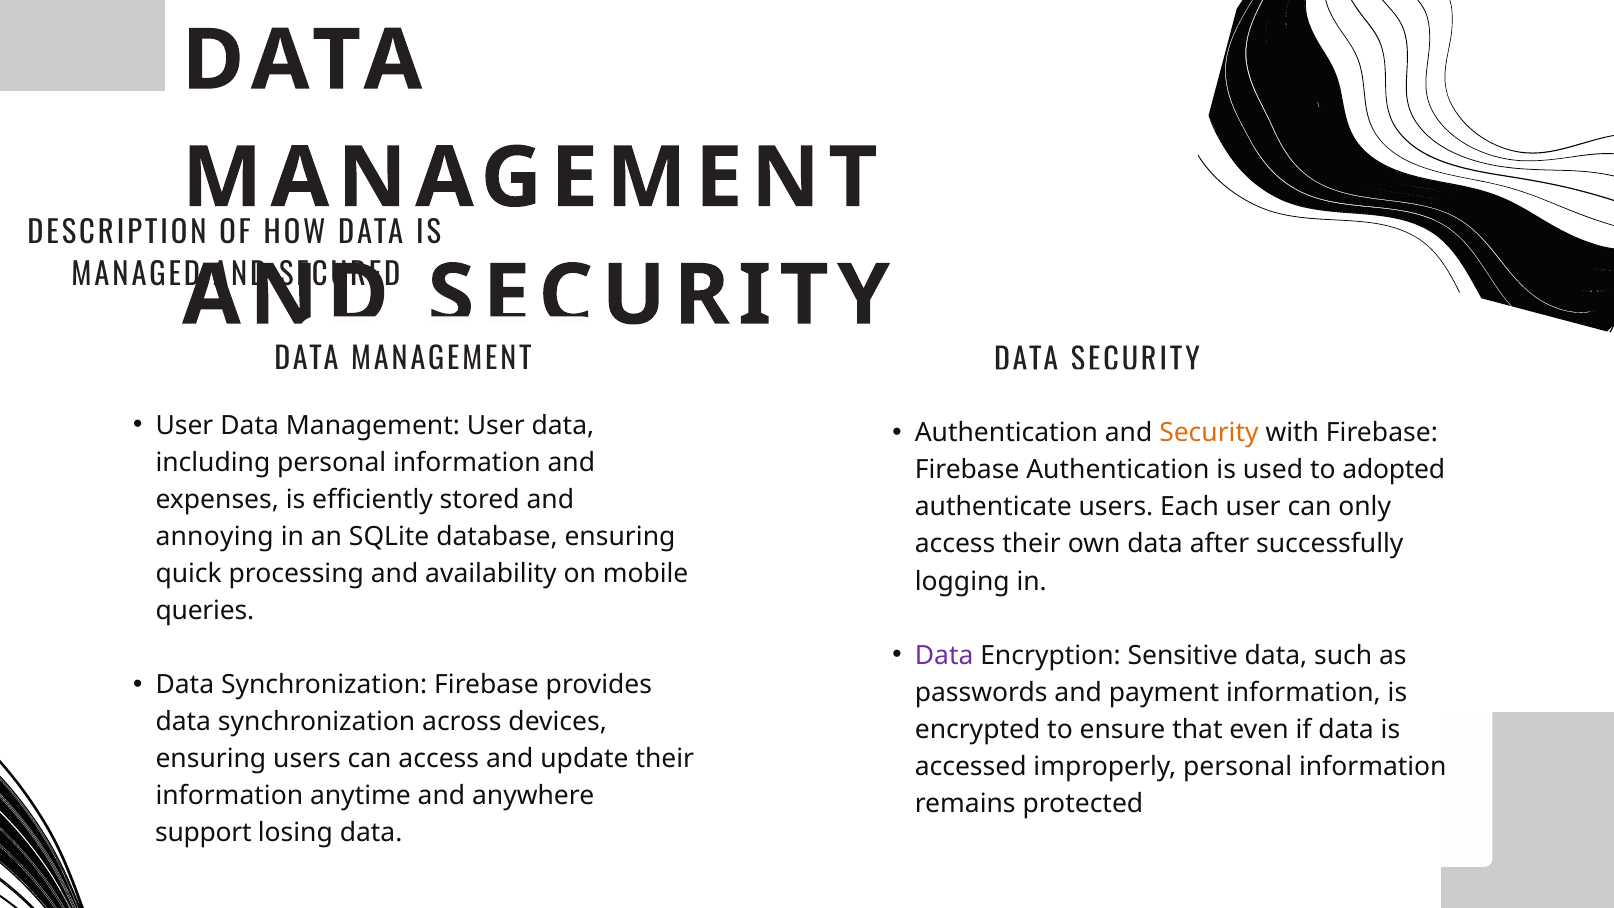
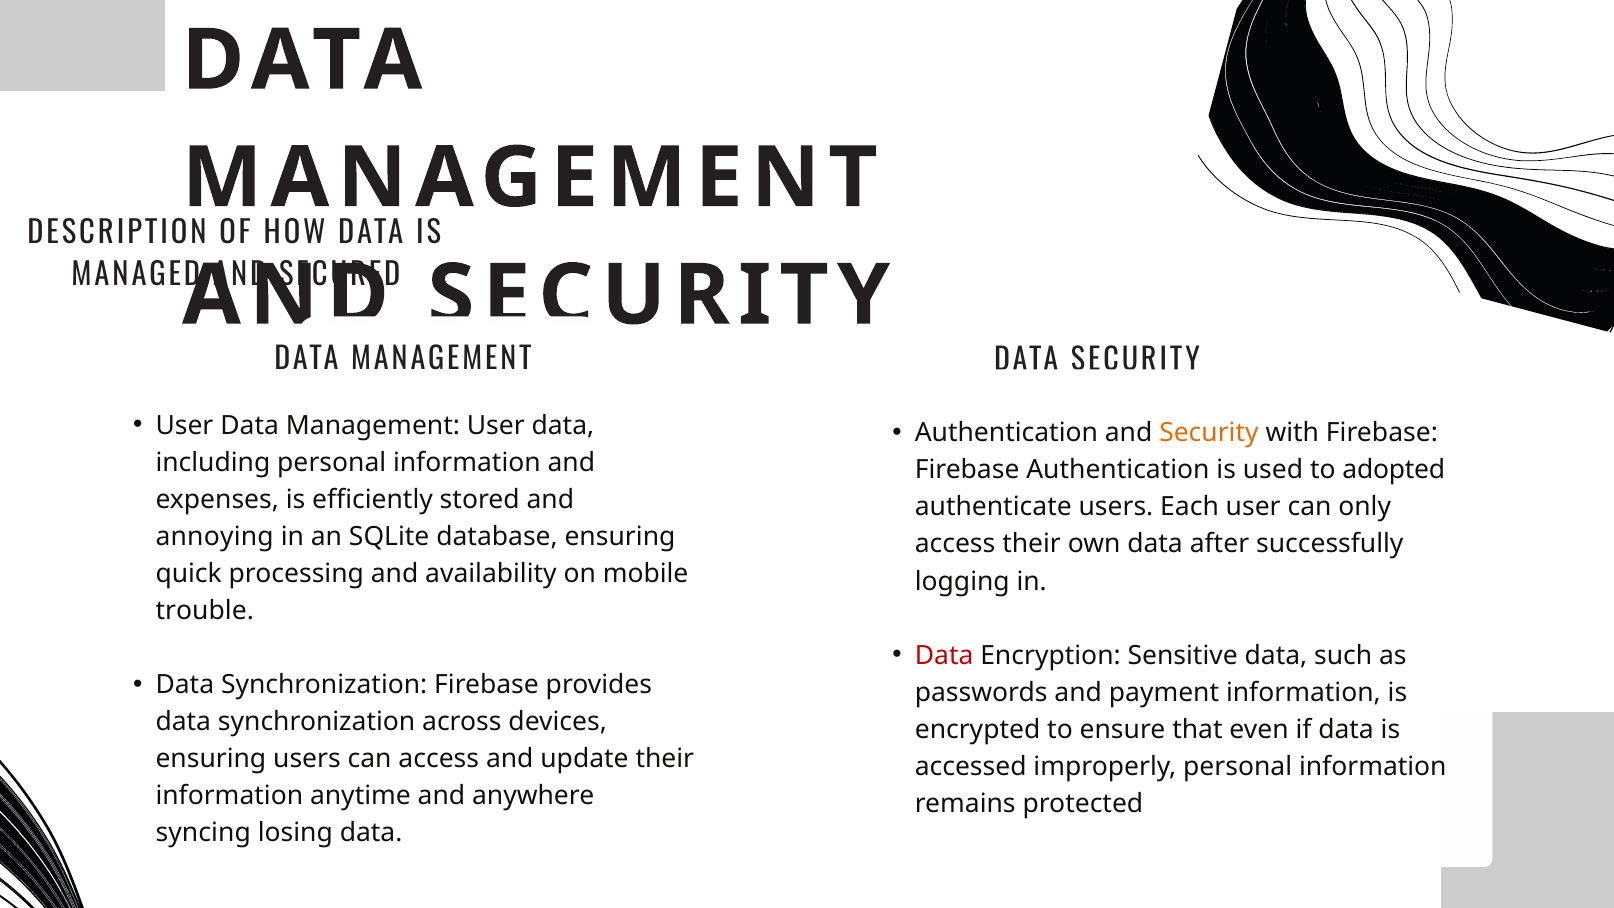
queries: queries -> trouble (205, 611)
Data colour: purple -> red (944, 655)
support: support -> syncing (203, 833)
